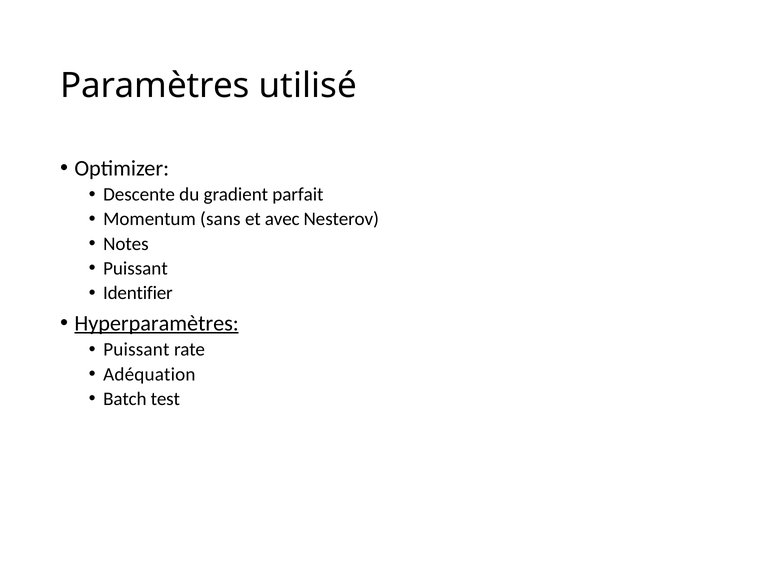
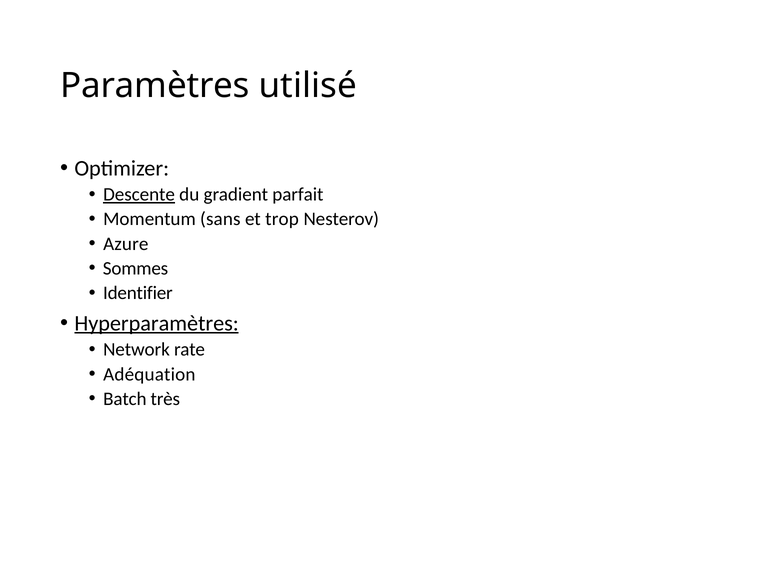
Descente underline: none -> present (139, 195)
avec: avec -> trop (282, 219)
Notes: Notes -> Azure (126, 244)
Puissant: Puissant -> Sommes (136, 268)
Puissant: Puissant -> Network (136, 350)
test: test -> très (165, 399)
